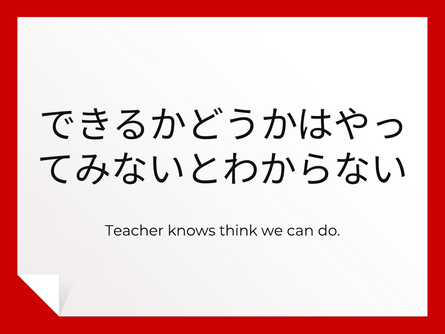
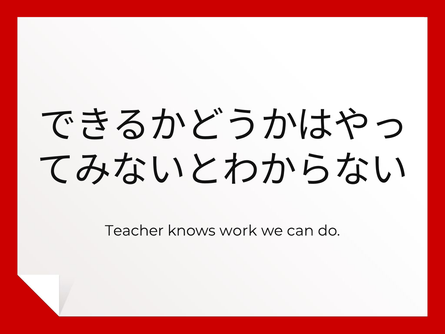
think: think -> work (238, 230)
